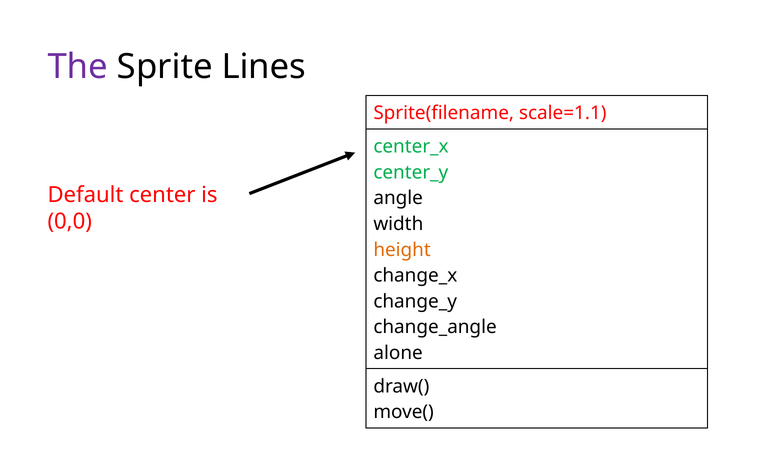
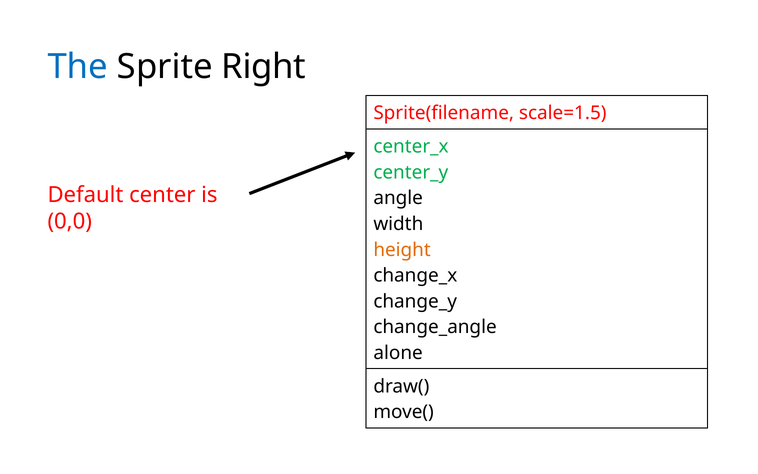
The colour: purple -> blue (78, 67)
Lines: Lines -> Right (264, 67)
scale=1.1: scale=1.1 -> scale=1.5 (563, 113)
